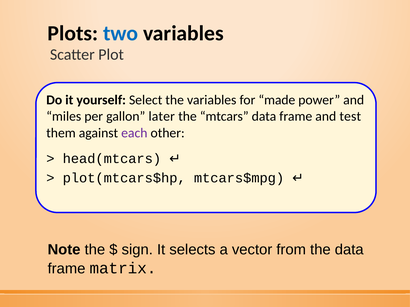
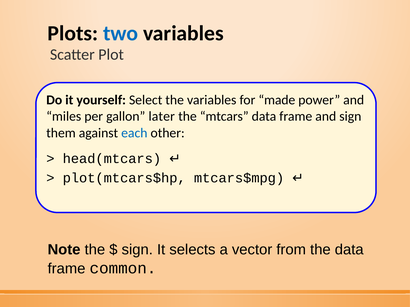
and test: test -> sign (350, 117)
each colour: purple -> blue (134, 133)
matrix: matrix -> common (123, 269)
